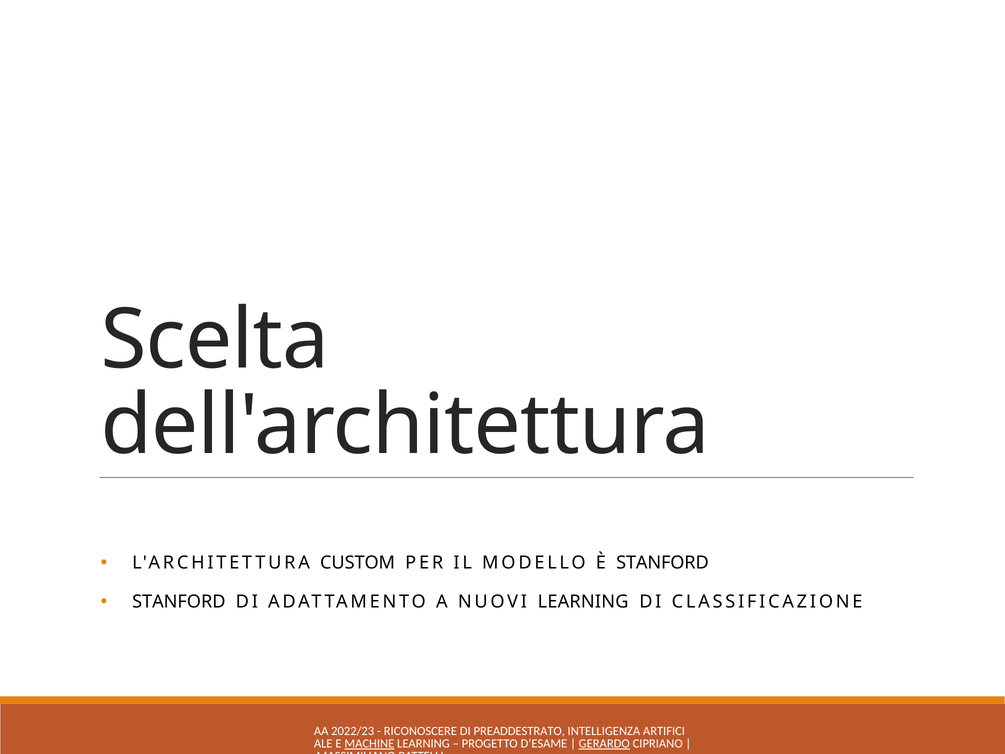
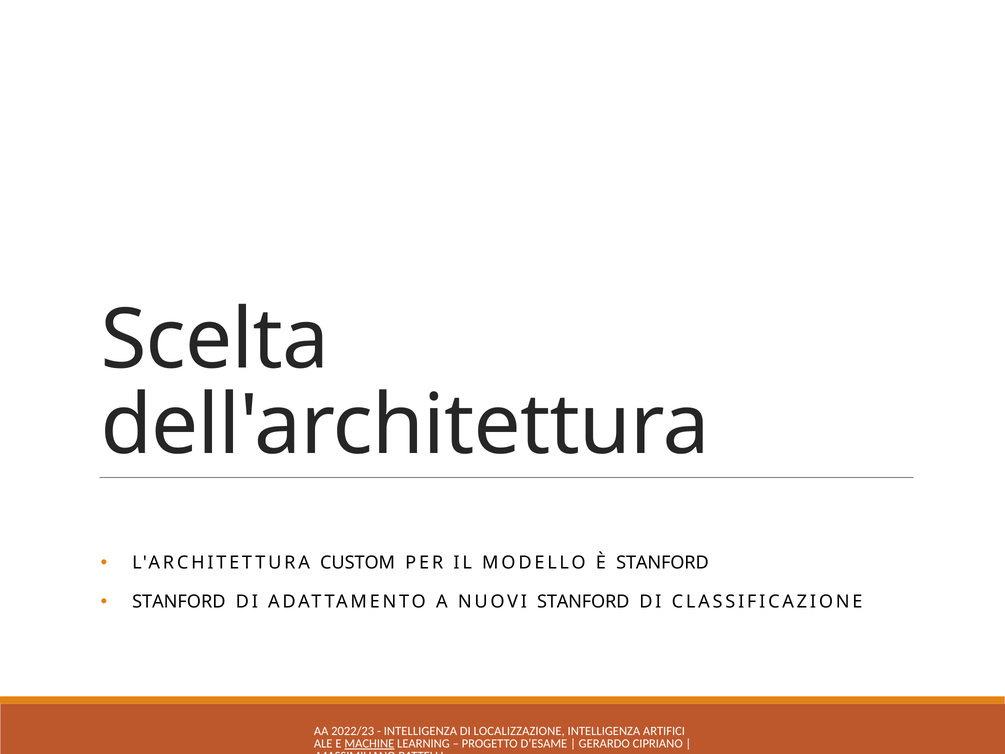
NUOVI LEARNING: LEARNING -> STANFORD (583, 602)
RICONOSCERE: RICONOSCERE -> INTELLIGENZA (420, 731)
PREADDESTRATO: PREADDESTRATO -> LOCALIZZAZIONE (519, 731)
GERARDO underline: present -> none (604, 743)
